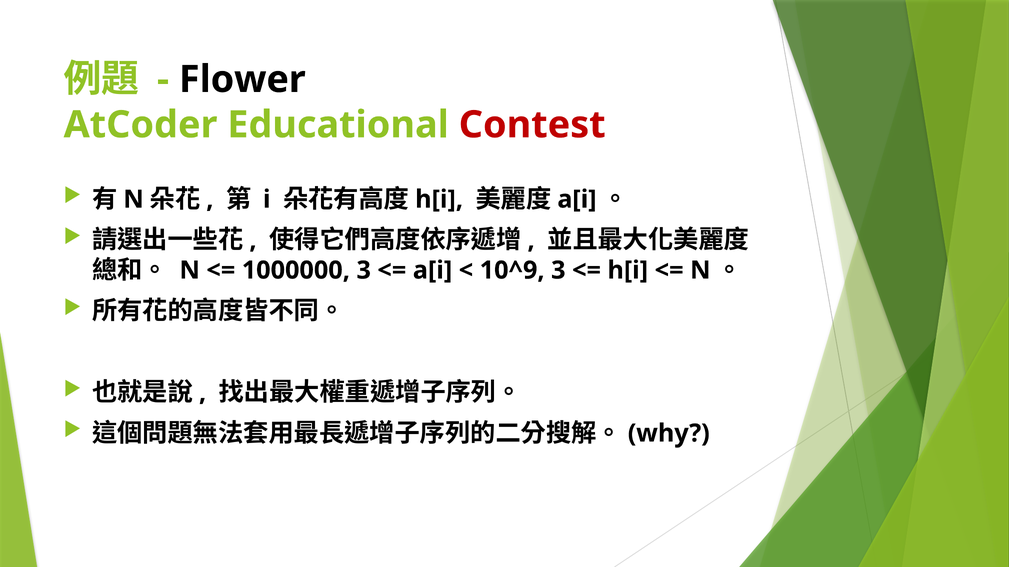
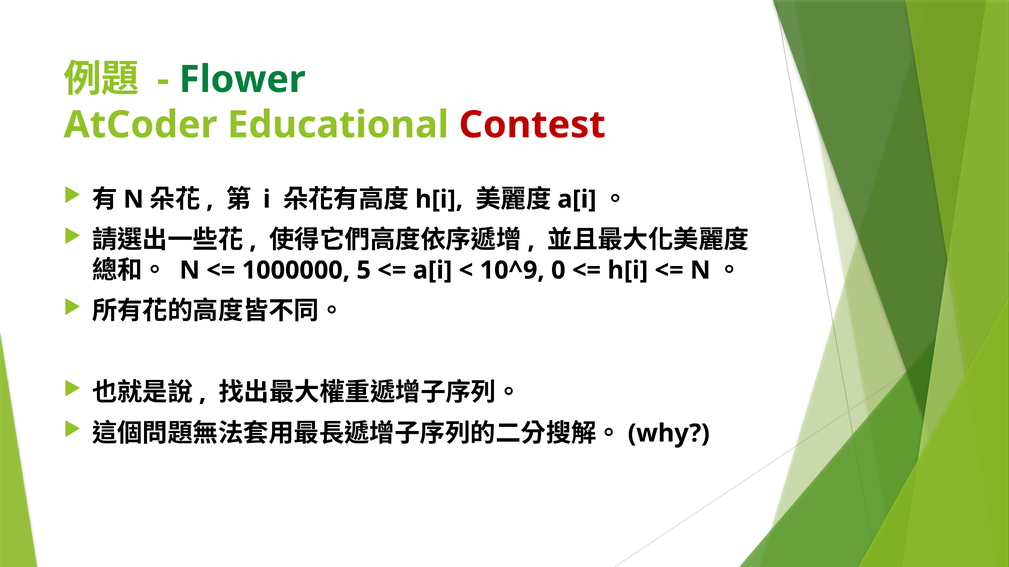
Flower colour: black -> green (242, 80)
1000000 3: 3 -> 5 (364, 271)
10^9 3: 3 -> 0 (558, 271)
